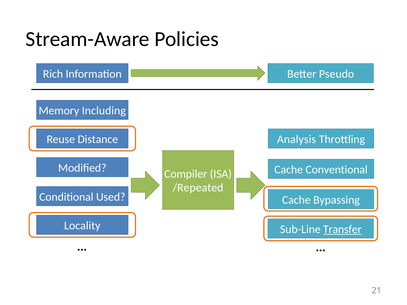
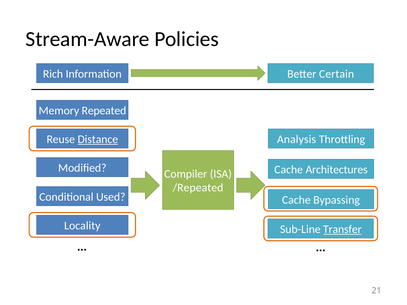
Pseudo: Pseudo -> Certain (337, 74)
Including: Including -> Repeated (104, 111)
Distance underline: none -> present (98, 139)
Conventional: Conventional -> Architectures (337, 170)
